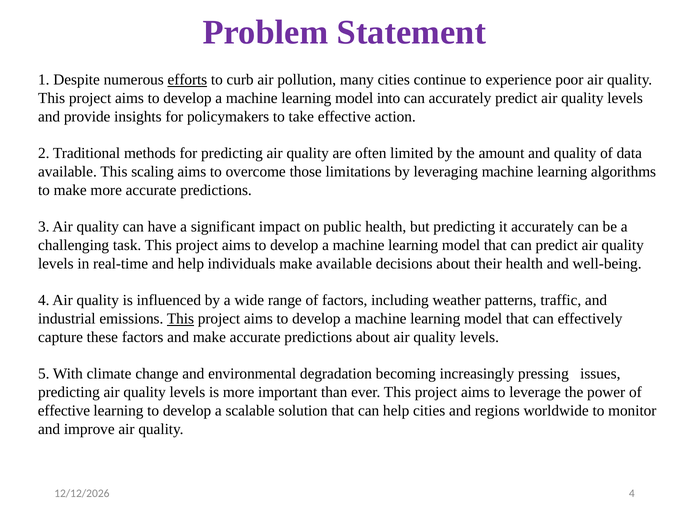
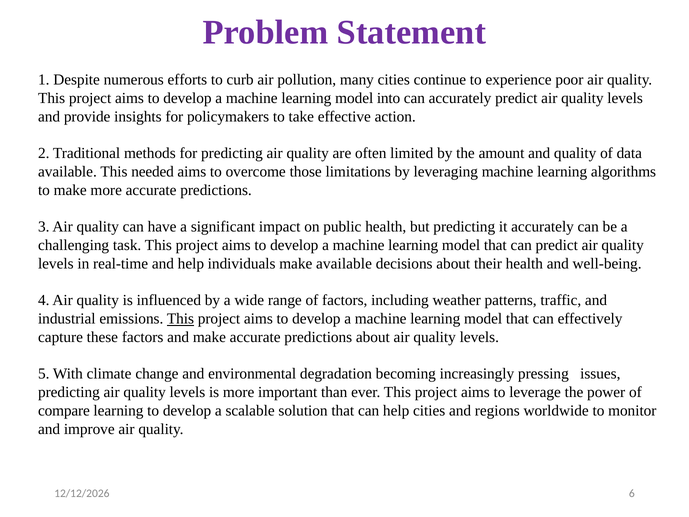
efforts underline: present -> none (187, 80)
scaling: scaling -> needed (153, 172)
effective: effective -> compare (64, 410)
4: 4 -> 6 (632, 493)
